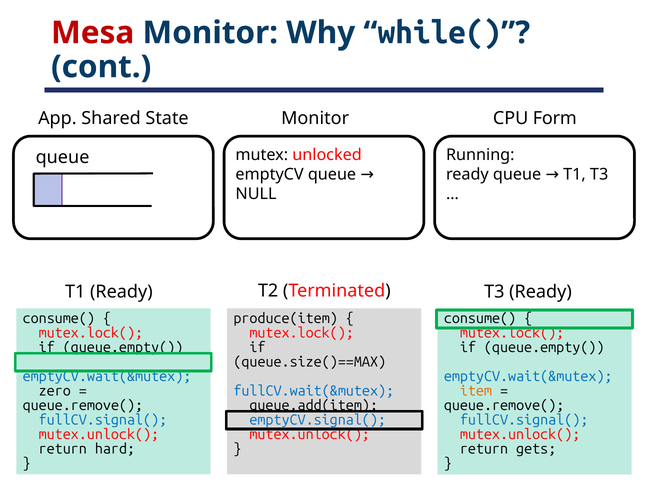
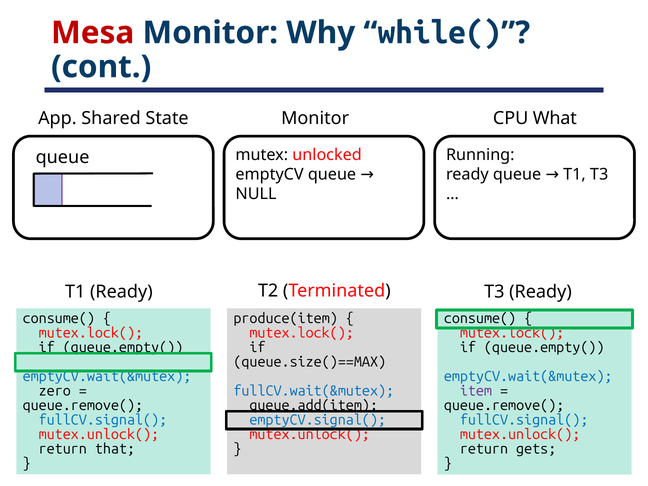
Form: Form -> What (555, 118)
item colour: orange -> purple (476, 391)
hard: hard -> that (115, 449)
